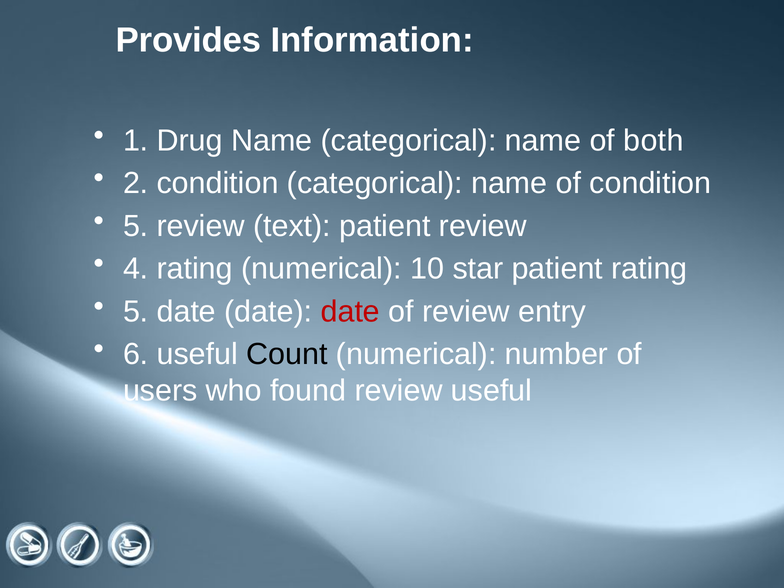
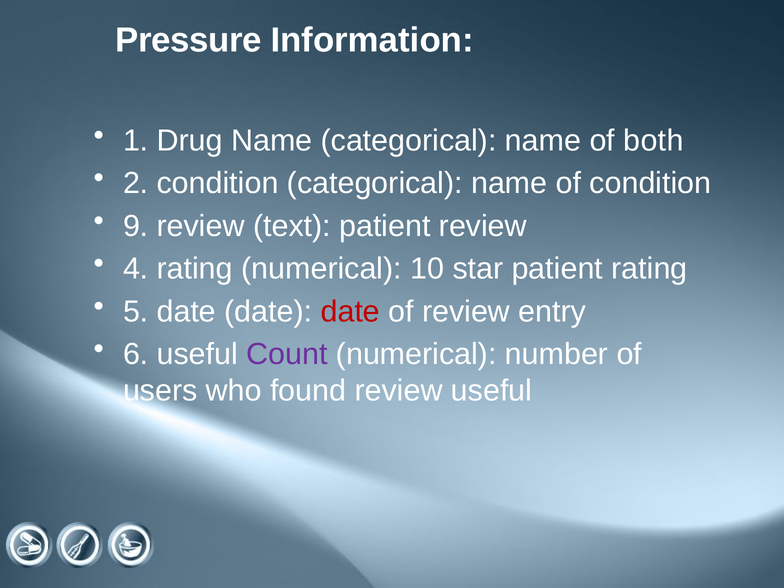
Provides: Provides -> Pressure (188, 40)
5: 5 -> 9 (136, 226)
Count colour: black -> purple (287, 354)
